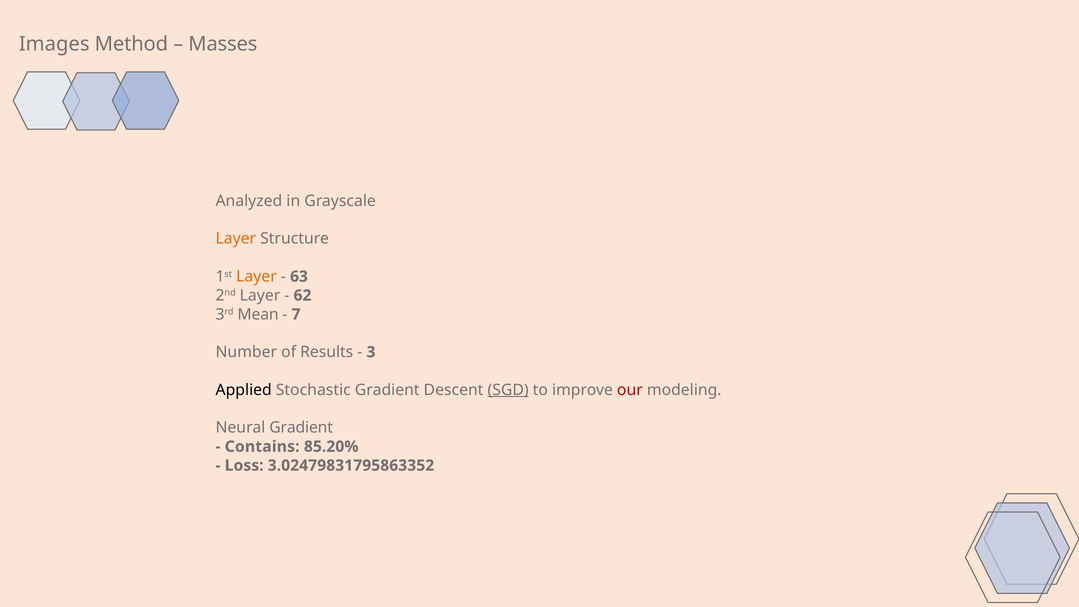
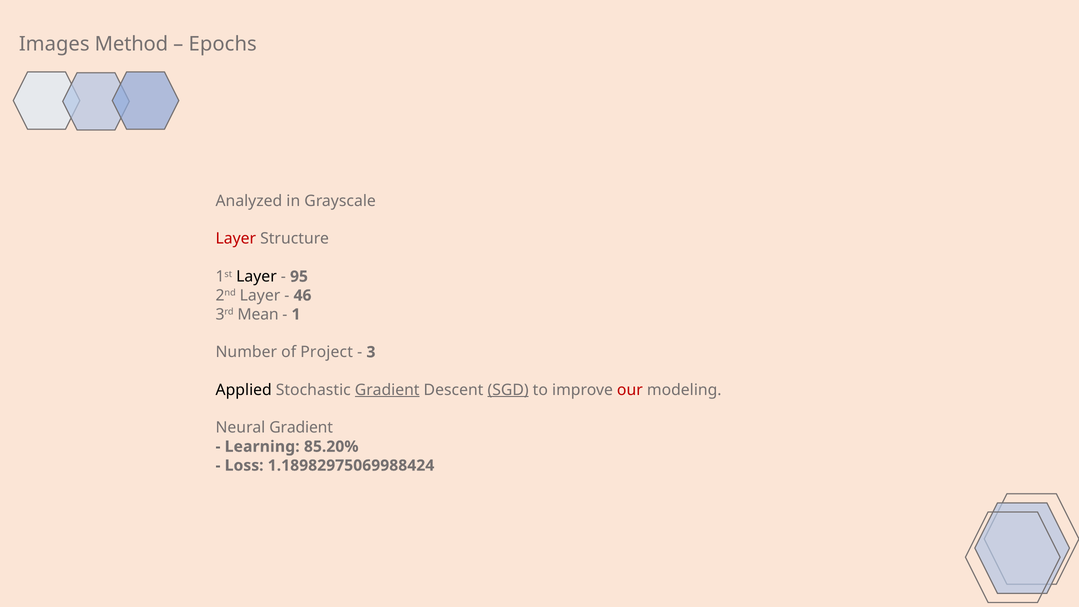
Masses: Masses -> Epochs (223, 44)
Layer colour: orange -> red (236, 239)
Layer colour: orange -> black (256, 277)
63: 63 -> 95 (299, 277)
62: 62 -> 46 (303, 295)
7: 7 -> 1 (296, 314)
Results: Results -> Project (327, 352)
Gradient underline: none -> present (387, 390)
Contains: Contains -> Learning (262, 447)
3.02479831795863352: 3.02479831795863352 -> 1.18982975069988424 (351, 465)
